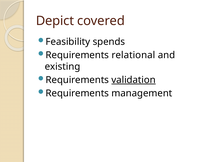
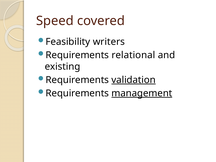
Depict: Depict -> Speed (55, 21)
spends: spends -> writers (109, 42)
management underline: none -> present (142, 93)
